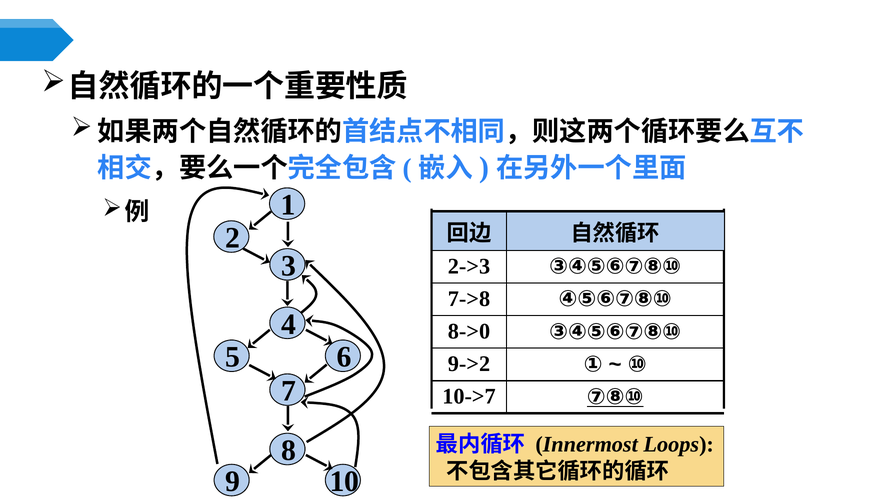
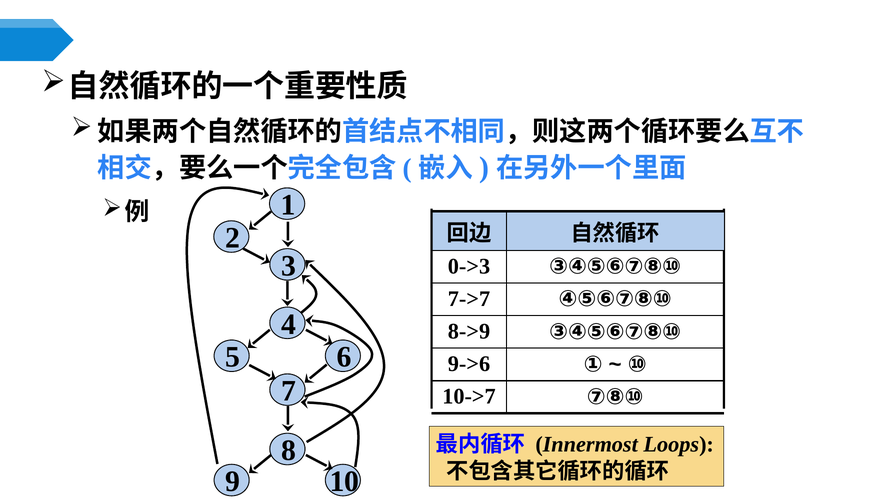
2->3: 2->3 -> 0->3 (469, 266)
7->8: 7->8 -> 7->7 (469, 299)
8->0: 8->0 -> 8->9 (469, 332)
9->2: 9->2 -> 9->6 (469, 364)
⑦⑧⑩ underline: present -> none (615, 397)
